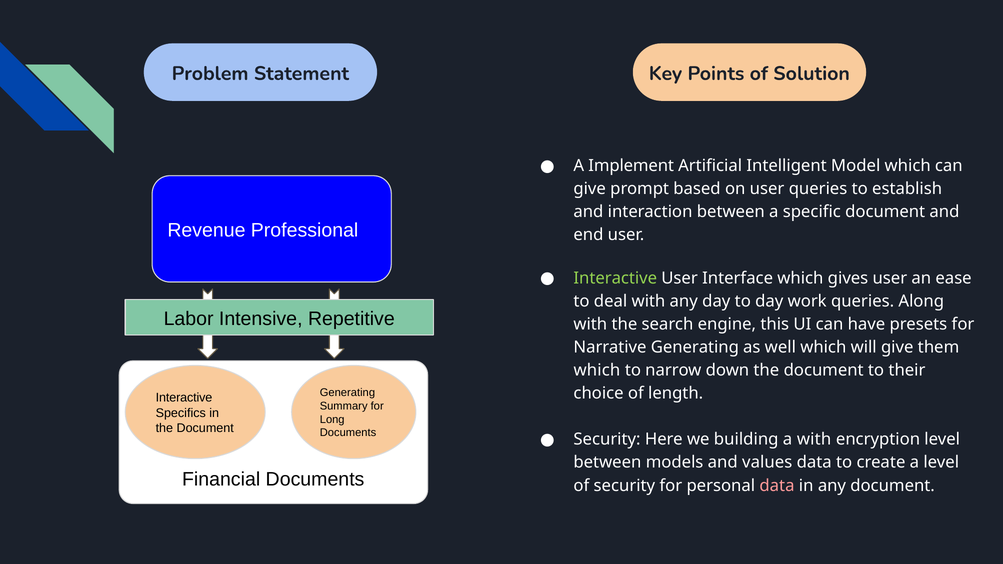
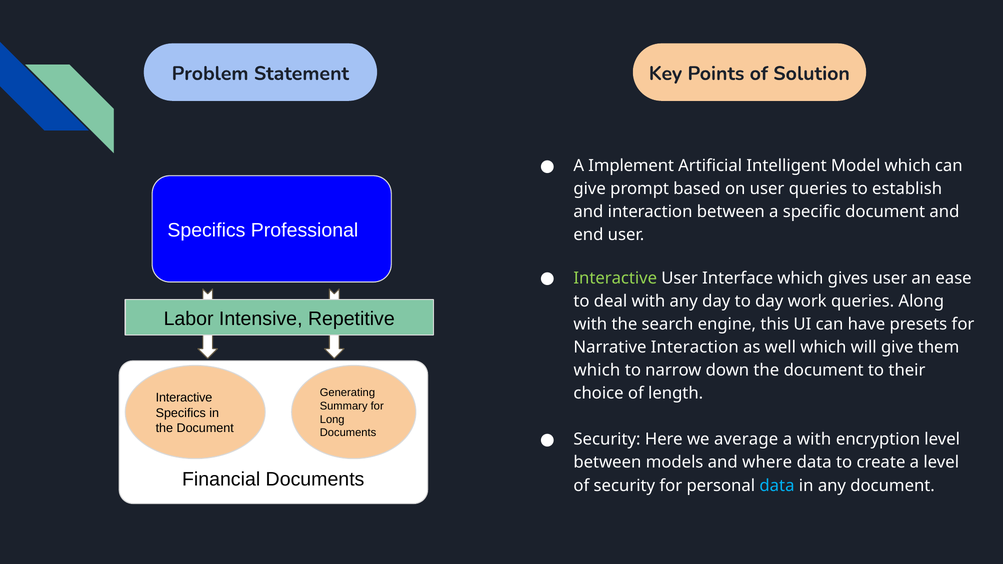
Revenue: Revenue -> Specifics (206, 230)
Narrative Generating: Generating -> Interaction (695, 347)
building: building -> average (746, 440)
values: values -> where (767, 463)
data colour: pink -> light blue (777, 486)
